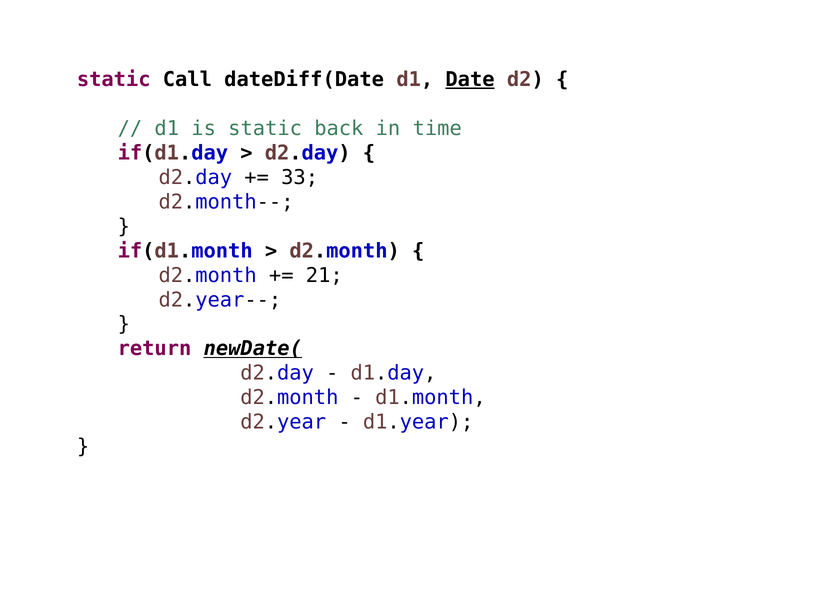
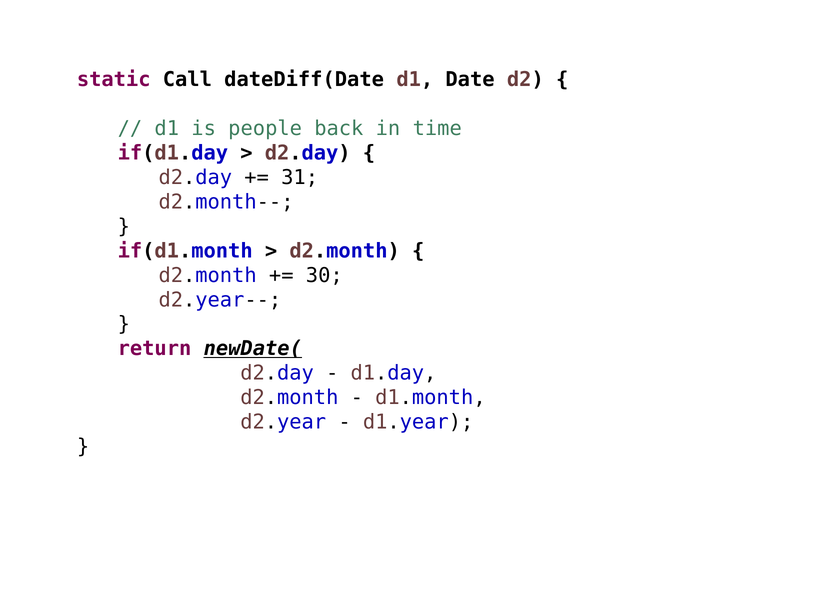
Date underline: present -> none (470, 80)
is static: static -> people (265, 129)
33: 33 -> 31 (300, 178)
21: 21 -> 30 (324, 276)
